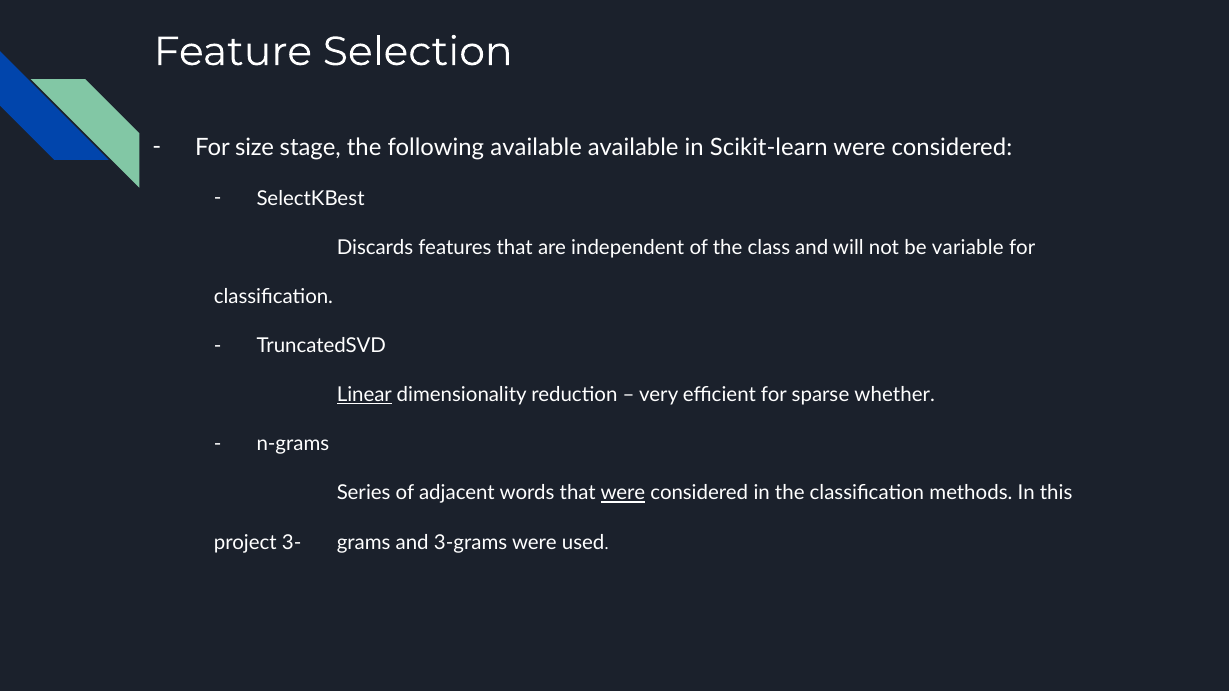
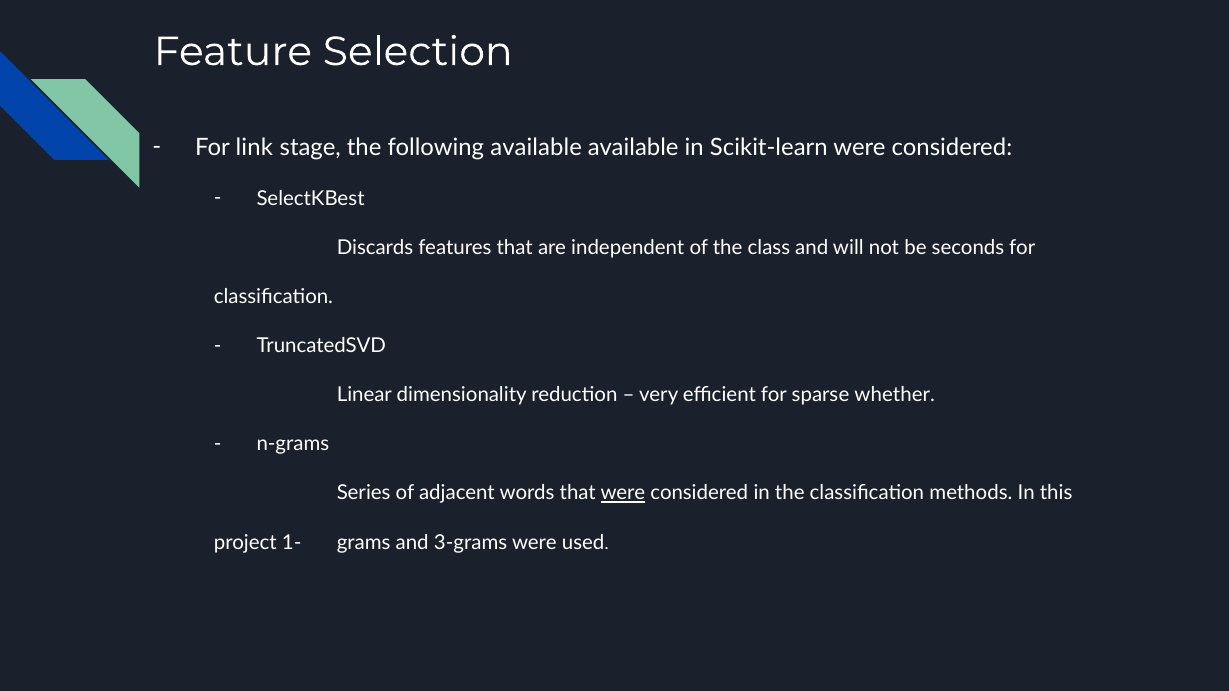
size: size -> link (254, 147)
variable: variable -> seconds (968, 248)
Linear underline: present -> none (364, 395)
3-: 3- -> 1- (292, 543)
